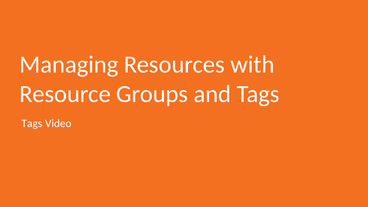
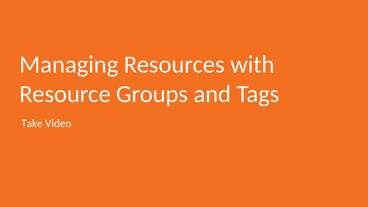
Tags: Tags -> Take (32, 123)
